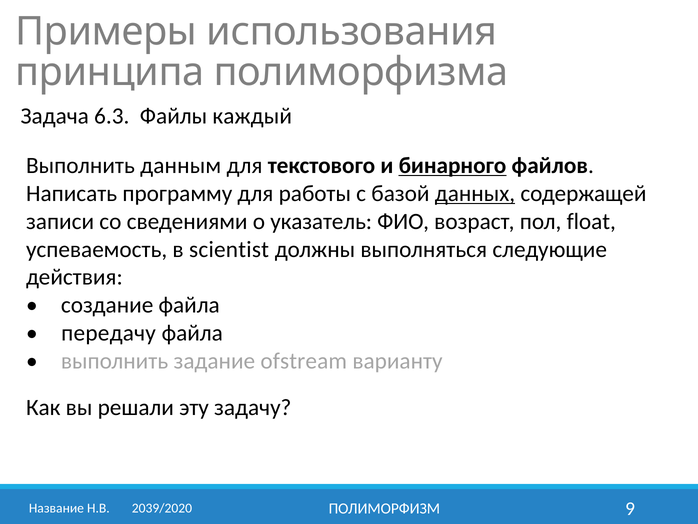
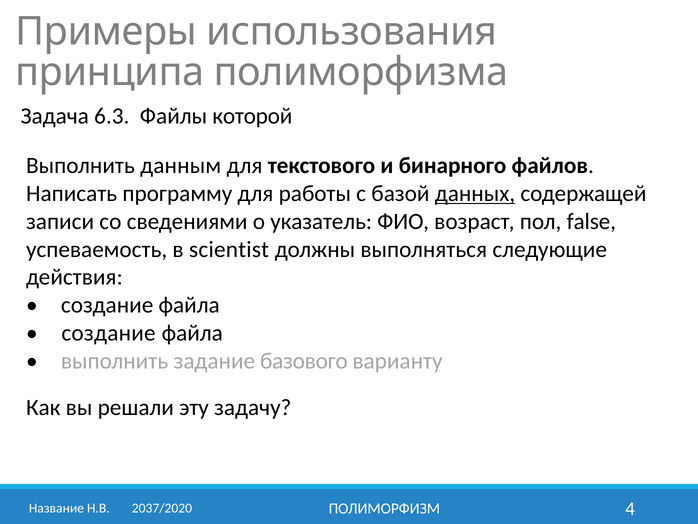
каждый: каждый -> которой (252, 116)
бинарного underline: present -> none (452, 165)
float: float -> false (591, 221)
передачу: передачу -> создание (109, 333)
ofstream: ofstream -> базового (304, 361)
9: 9 -> 4 (630, 508)
2039/2020: 2039/2020 -> 2037/2020 (162, 508)
